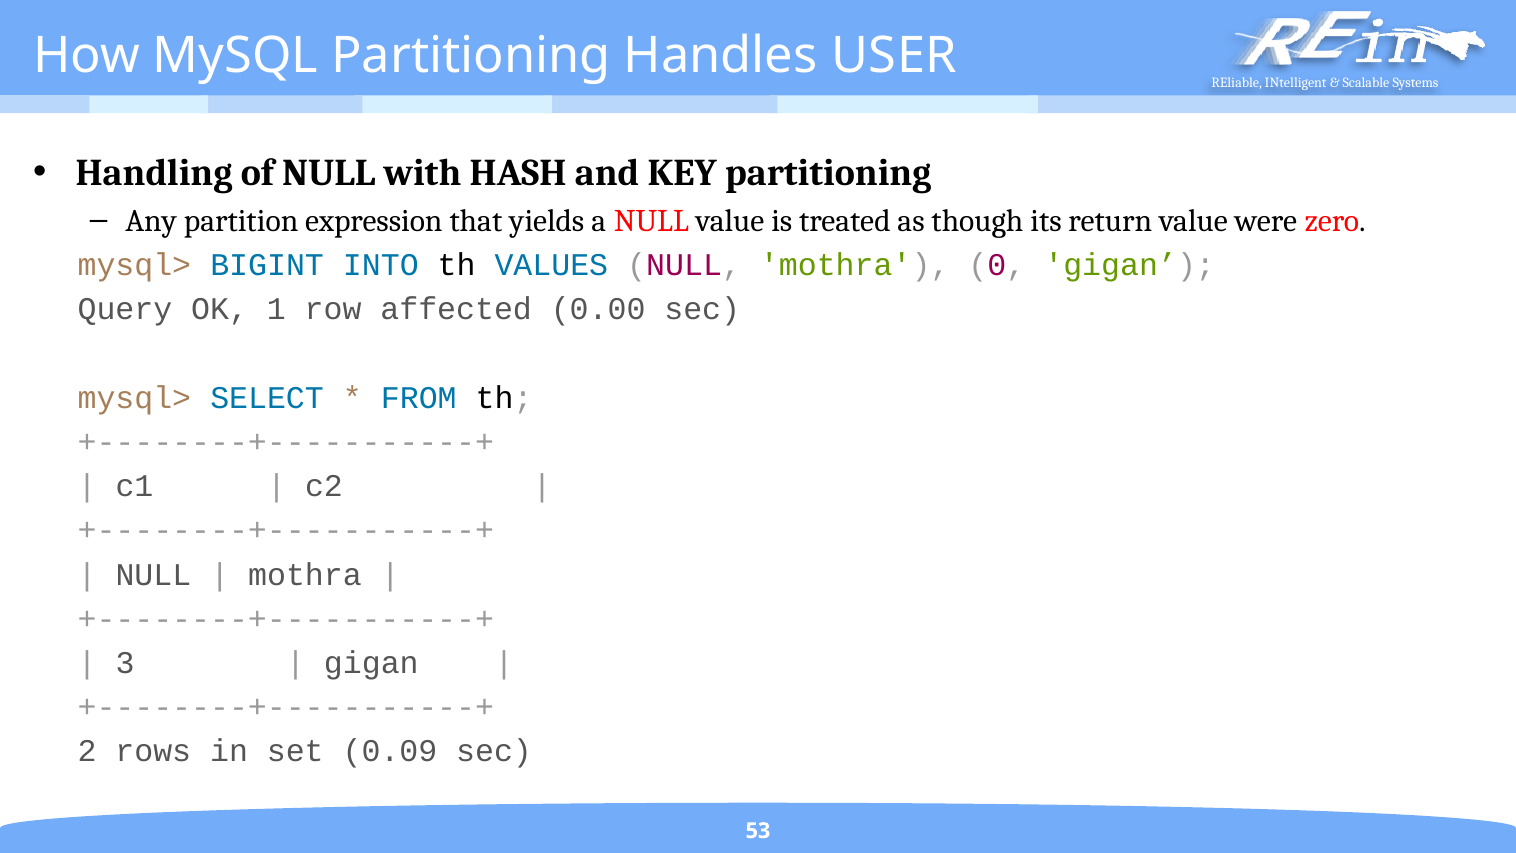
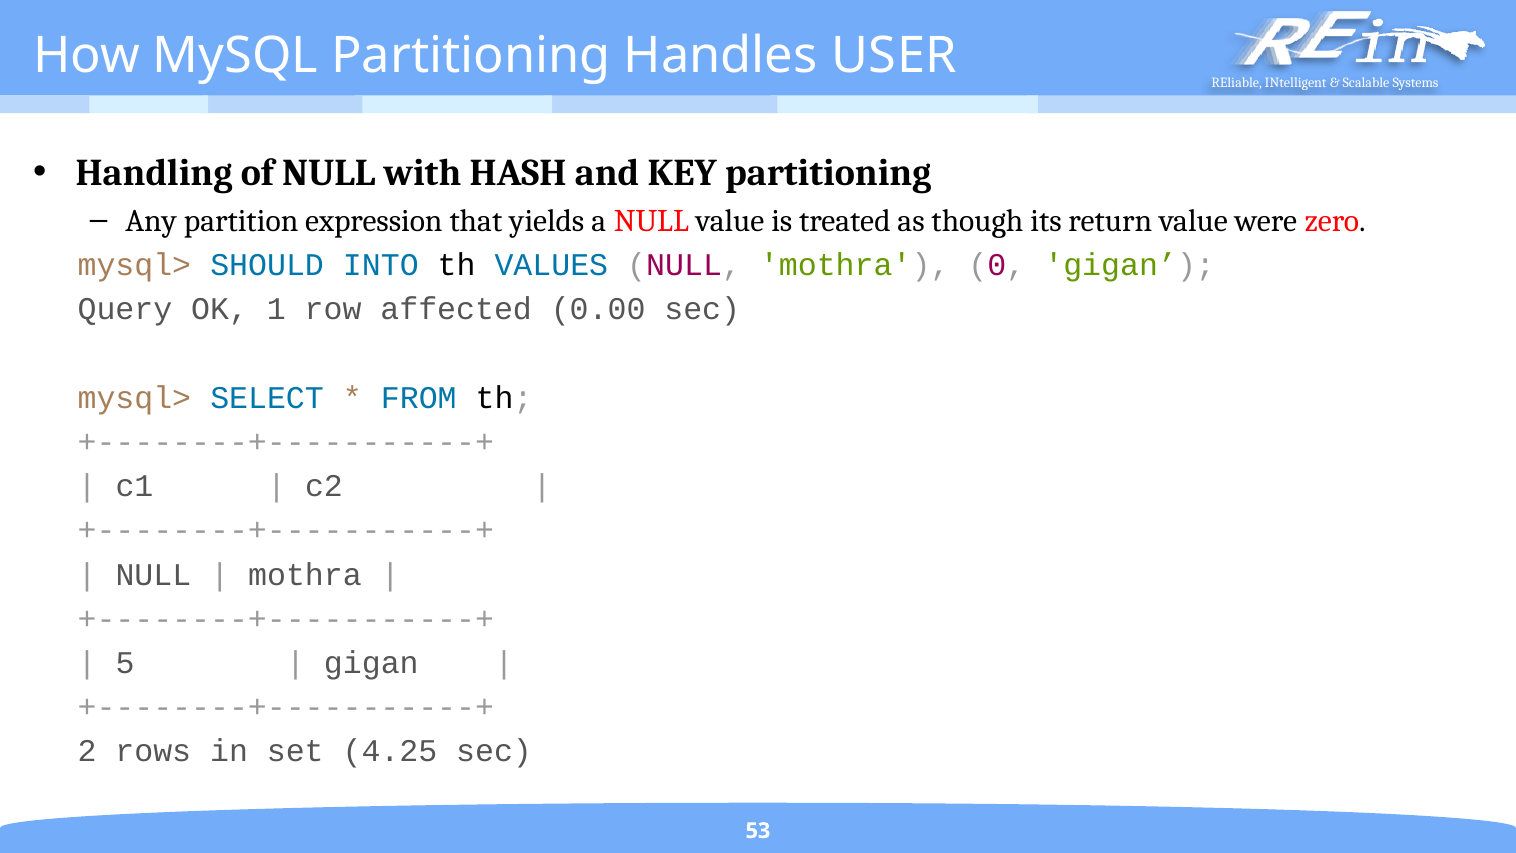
BIGINT: BIGINT -> SHOULD (267, 265)
3: 3 -> 5 (125, 663)
0.09: 0.09 -> 4.25 (390, 751)
